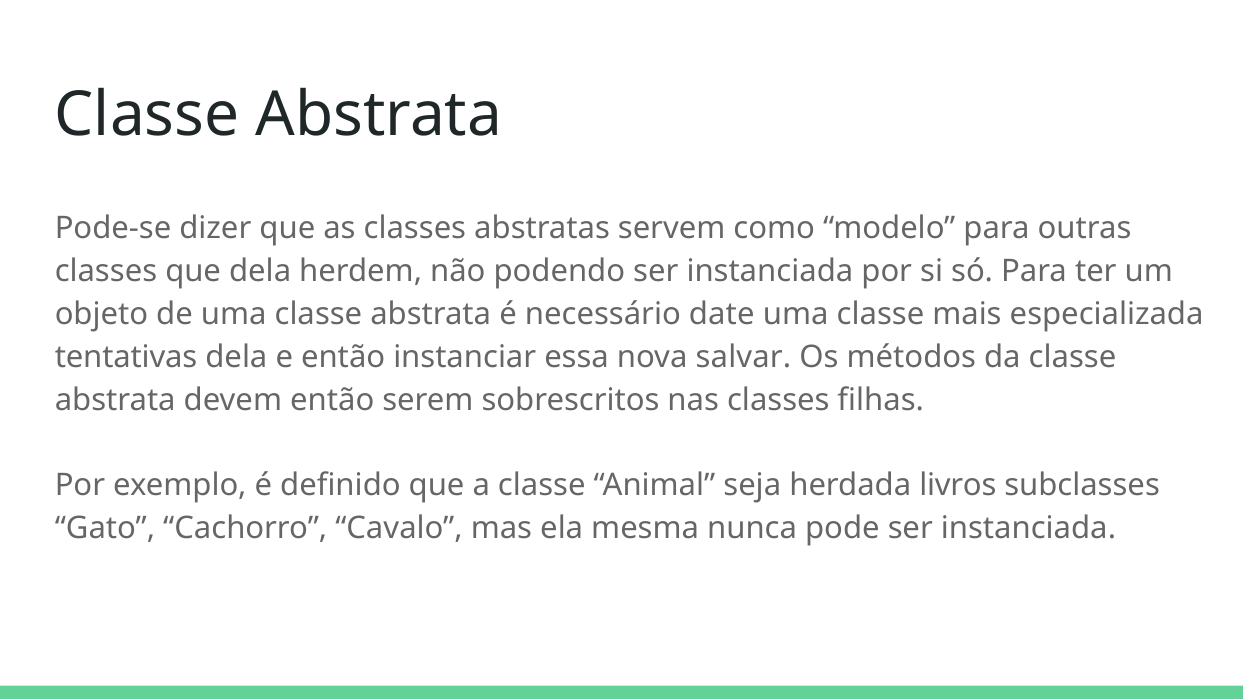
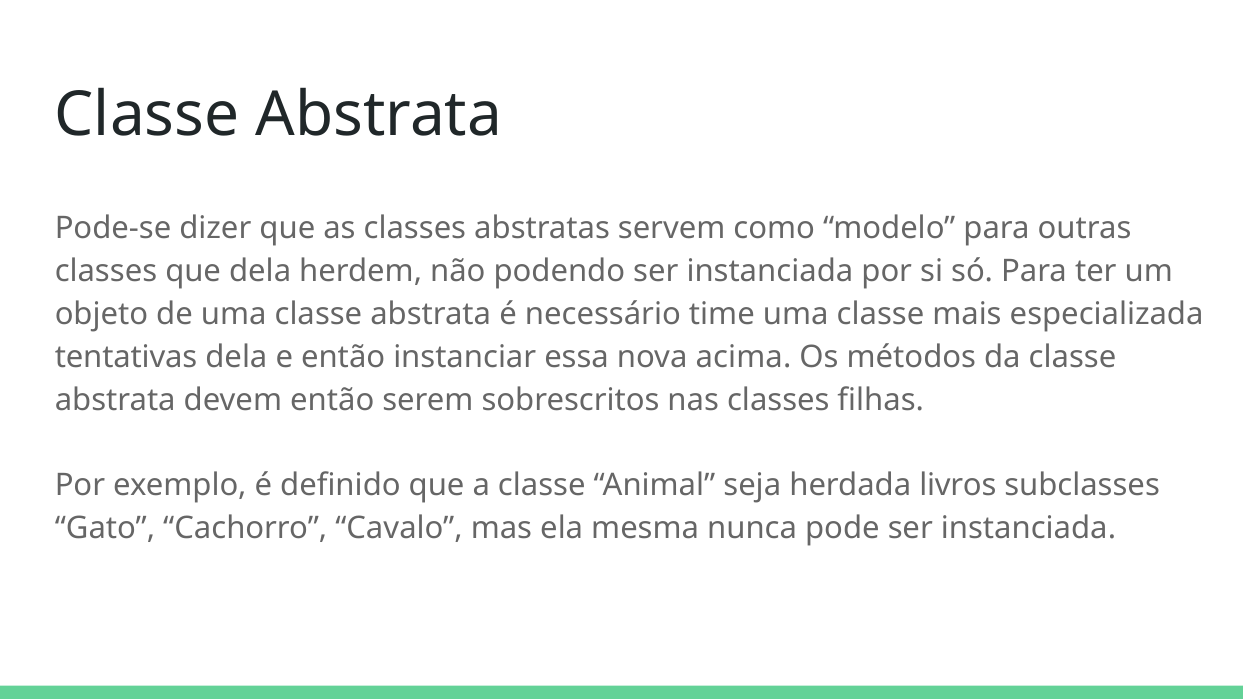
date: date -> time (722, 314)
salvar: salvar -> acima (743, 357)
